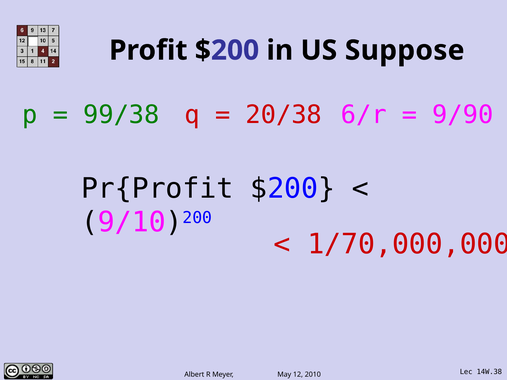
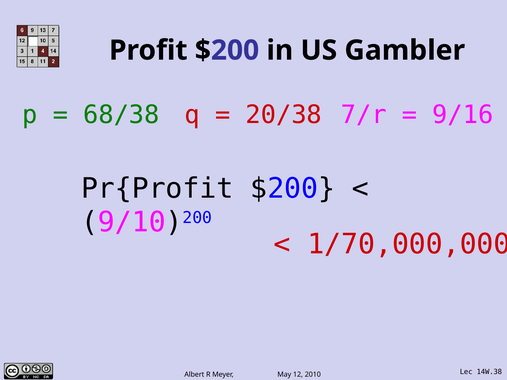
Suppose: Suppose -> Gambler (405, 50)
99/38: 99/38 -> 68/38 (121, 115)
6/r: 6/r -> 7/r (364, 115)
9/90: 9/90 -> 9/16 (463, 115)
